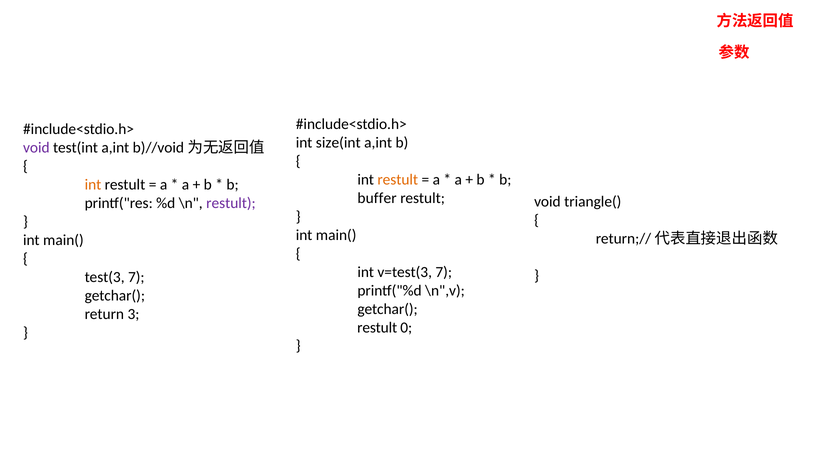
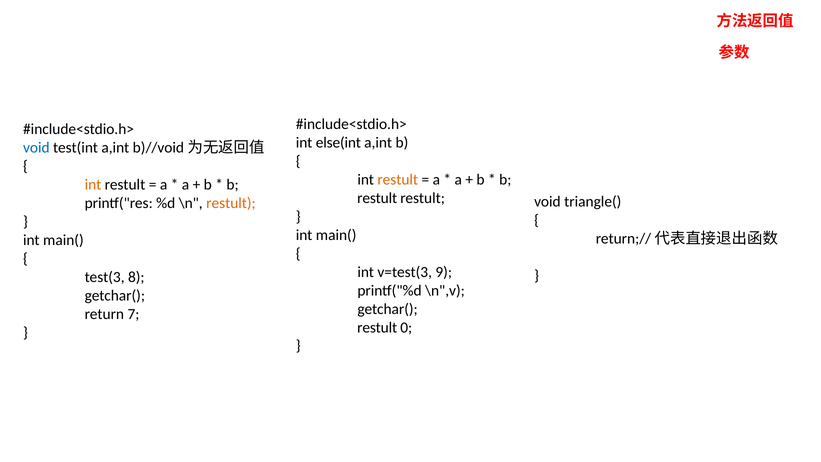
size(int: size(int -> else(int (338, 143)
void colour: purple -> blue (36, 148)
buffer: buffer -> restult (377, 198)
restult colour: purple -> orange (231, 203)
v=test(3 7: 7 -> 9 (444, 272)
test(3 7: 7 -> 8 (136, 277)
3: 3 -> 7 (133, 314)
